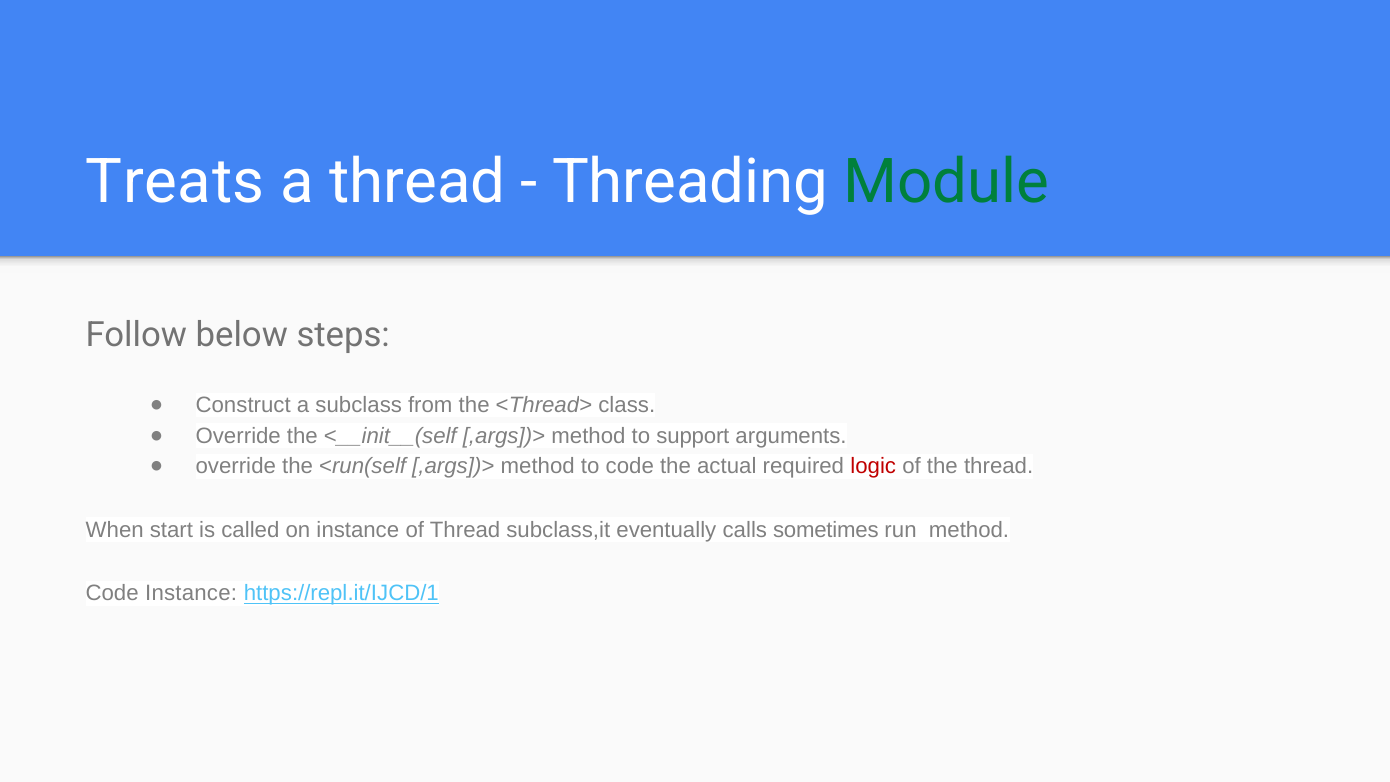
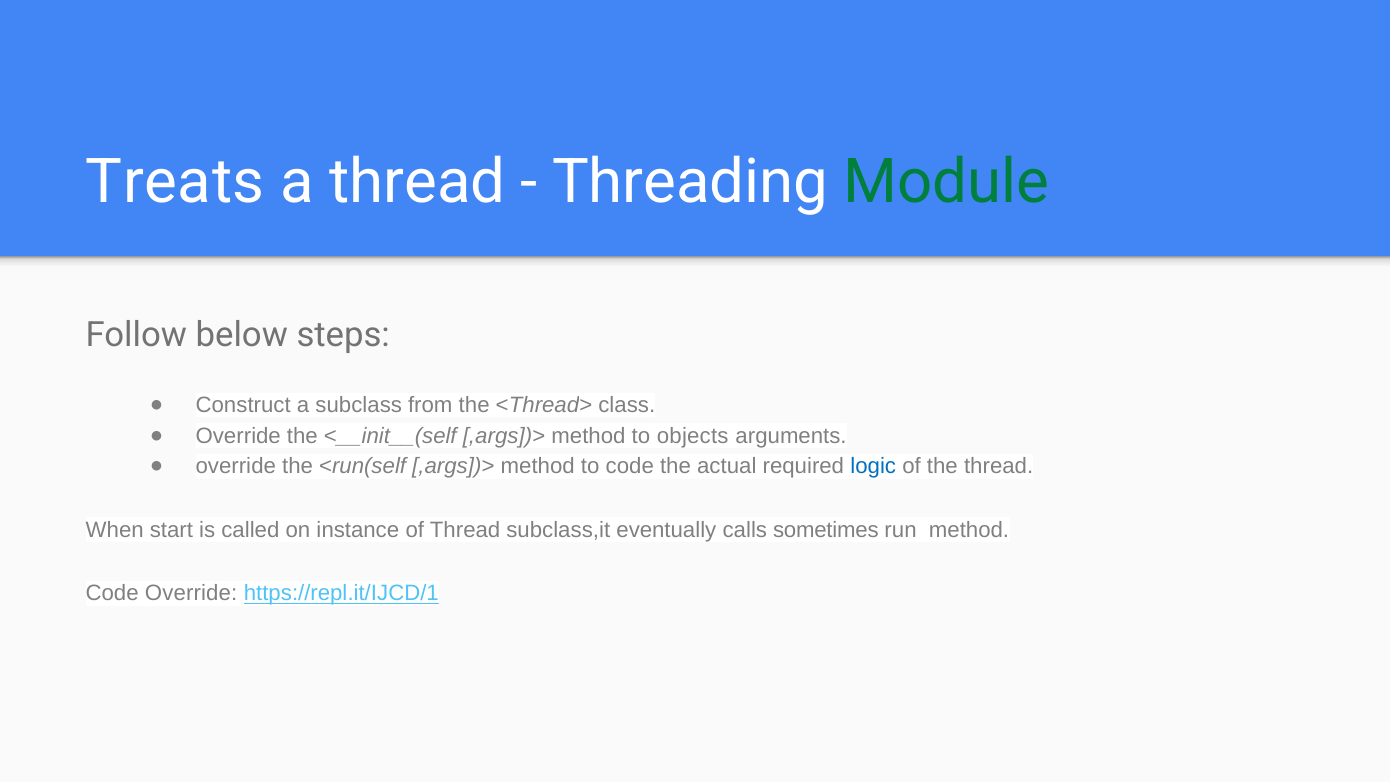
support: support -> objects (693, 436)
logic colour: red -> blue (873, 467)
Code Instance: Instance -> Override (191, 594)
